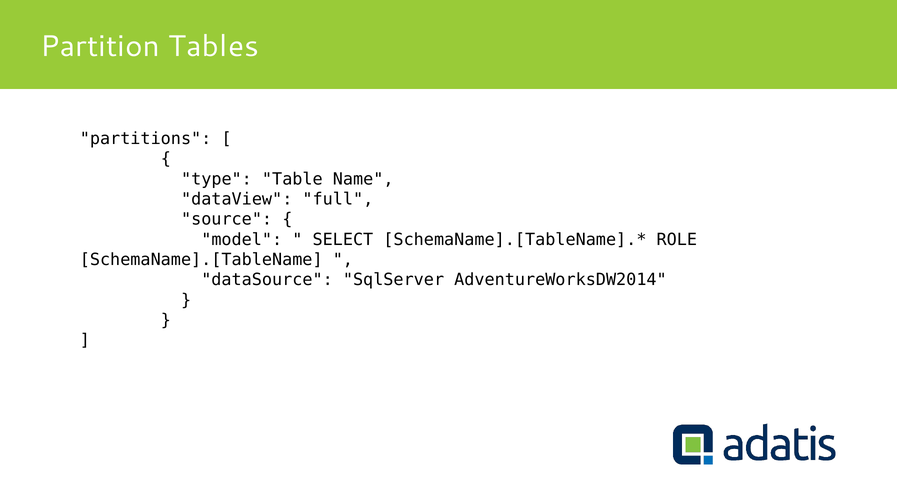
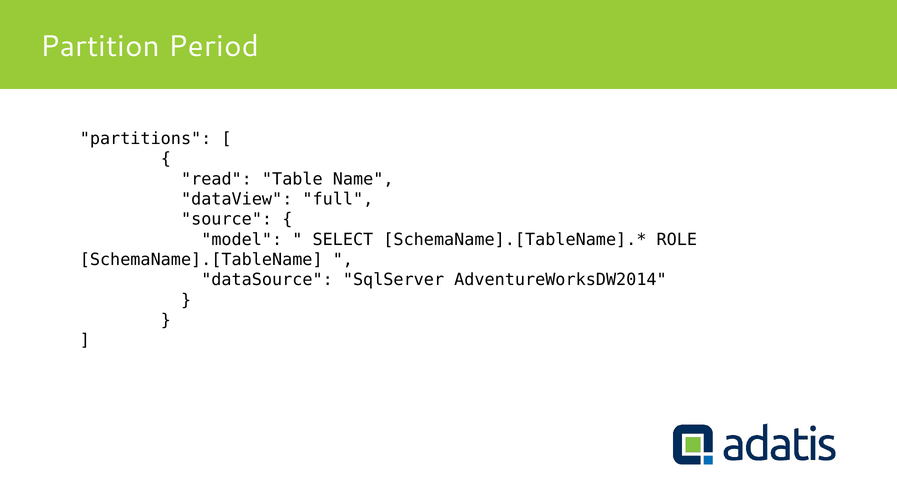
Tables: Tables -> Period (214, 46)
type: type -> read (216, 179)
